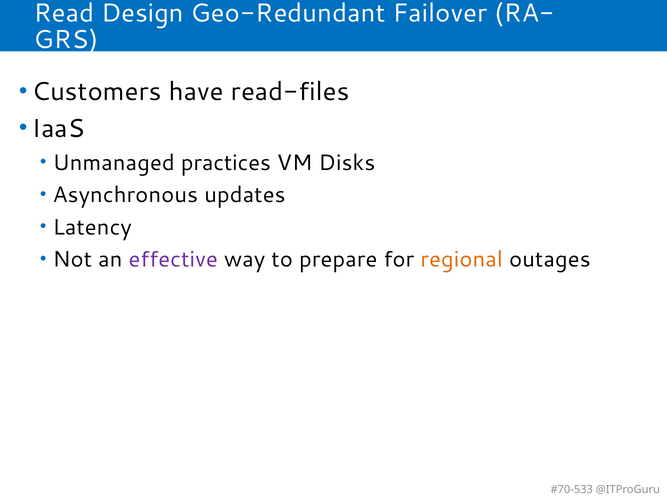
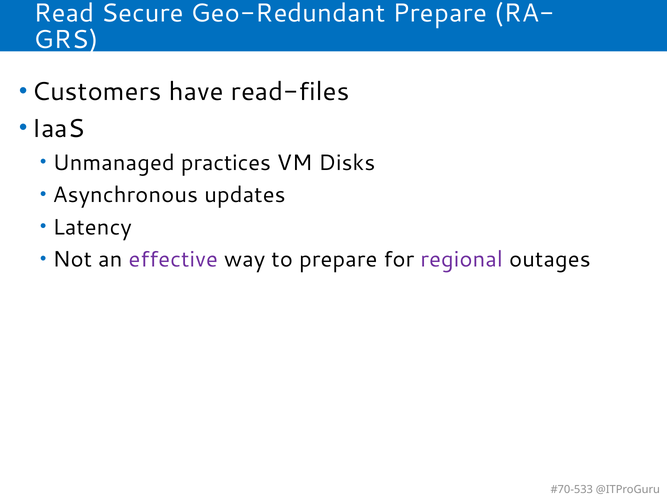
Design: Design -> Secure (142, 13)
Geo-Redundant Failover: Failover -> Prepare (440, 13)
regional colour: orange -> purple (462, 260)
